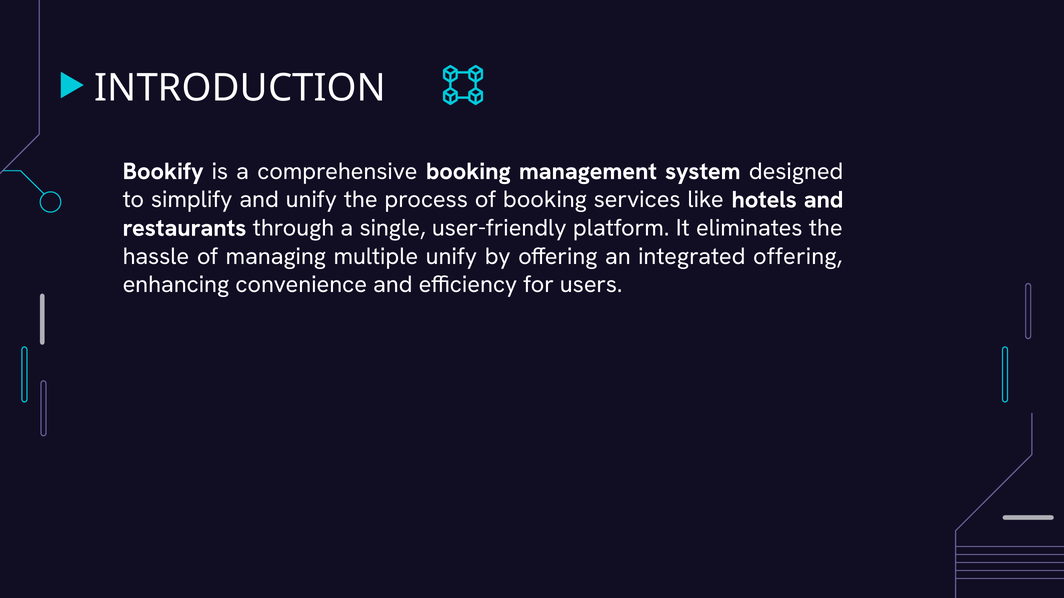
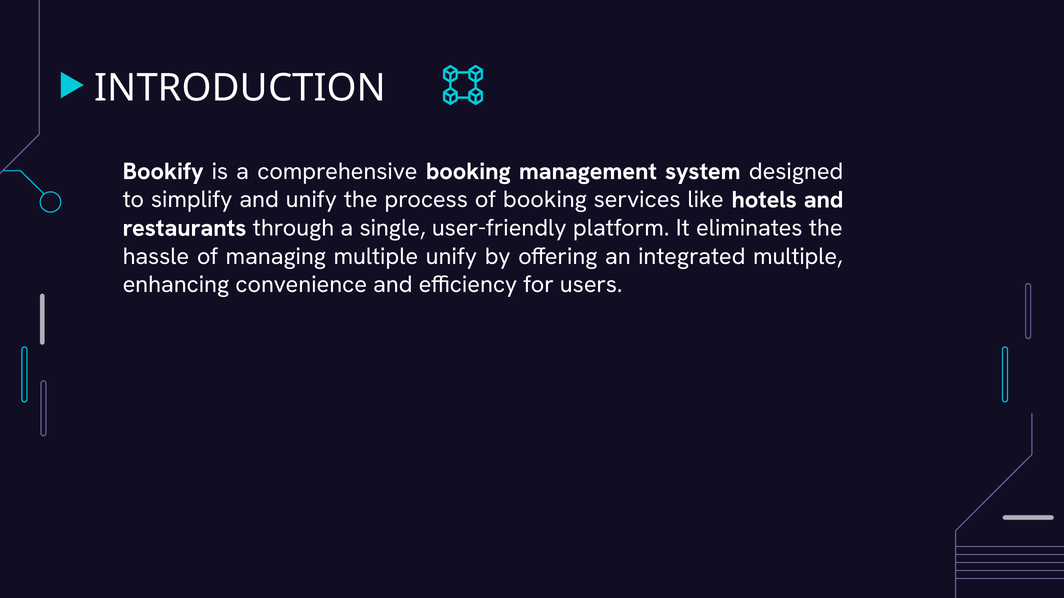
integrated offering: offering -> multiple (798, 257)
